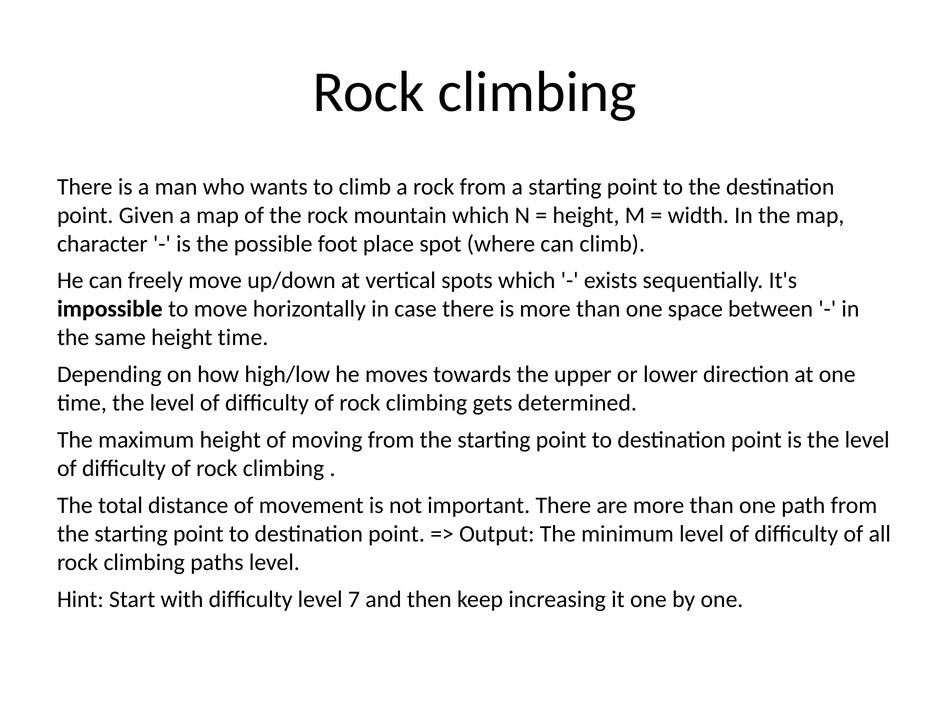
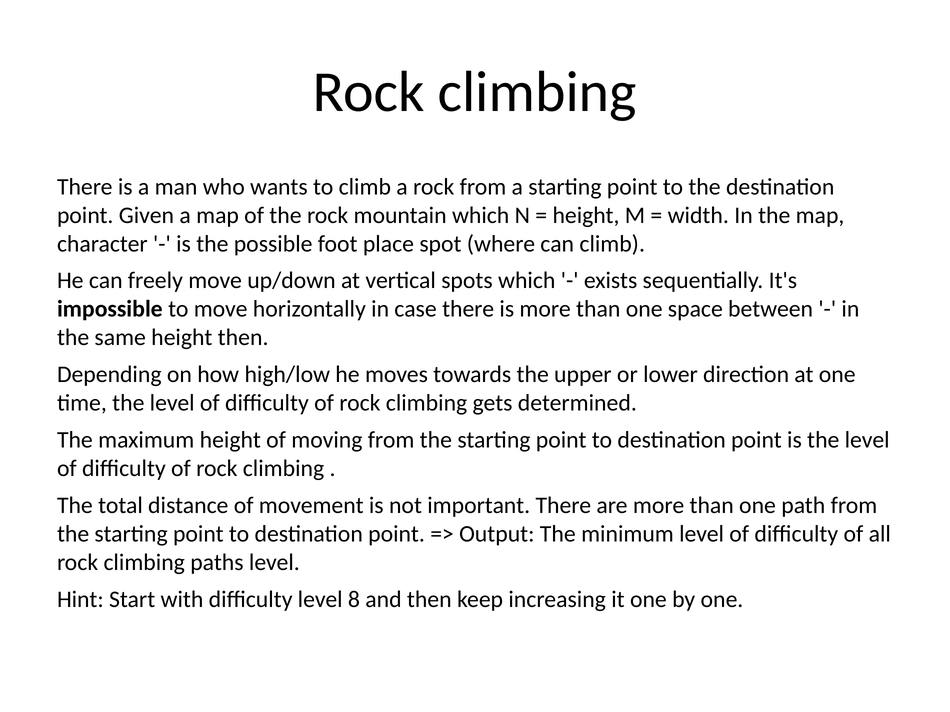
height time: time -> then (243, 338)
7: 7 -> 8 (354, 600)
